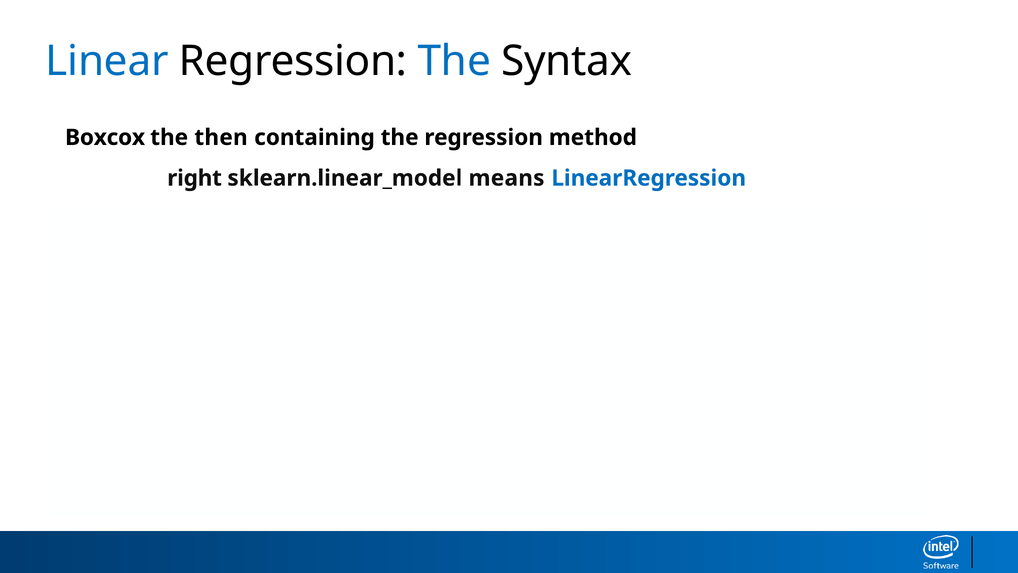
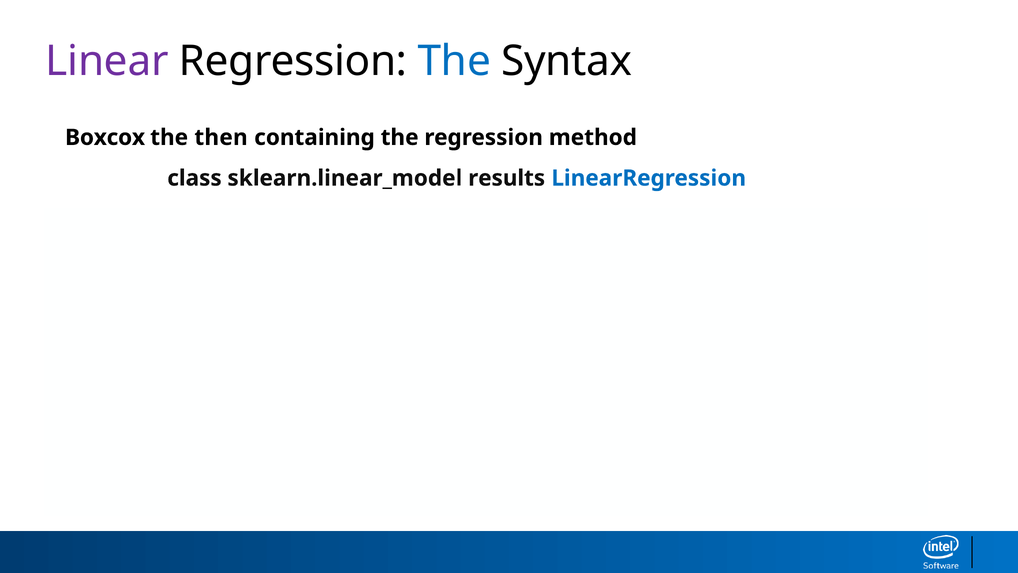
Linear colour: blue -> purple (107, 61)
right: right -> class (194, 178)
means: means -> results (507, 178)
